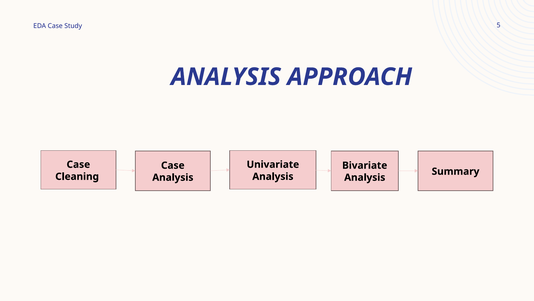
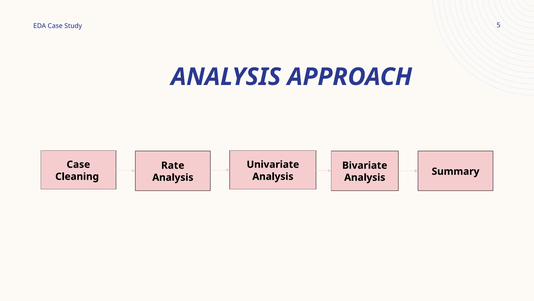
Case: Case -> Rate (173, 165)
